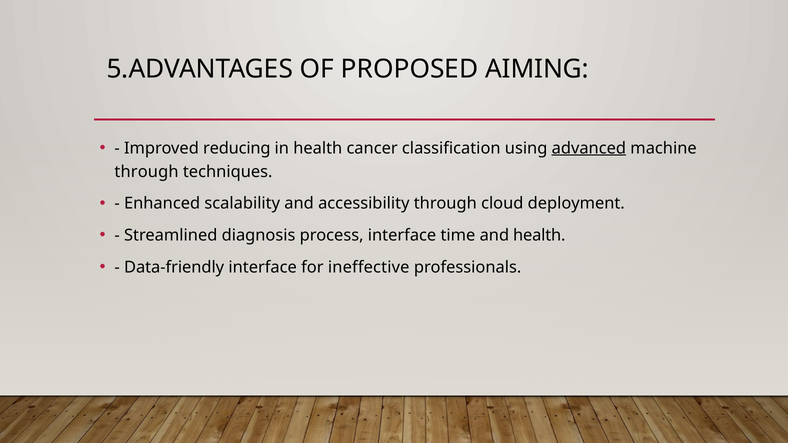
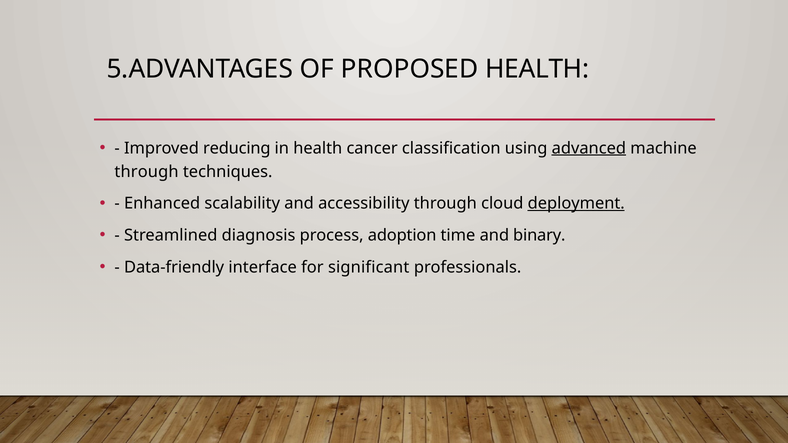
PROPOSED AIMING: AIMING -> HEALTH (537, 69)
deployment underline: none -> present (576, 204)
process interface: interface -> adoption (402, 236)
and health: health -> binary (539, 236)
ineffective: ineffective -> significant (369, 267)
